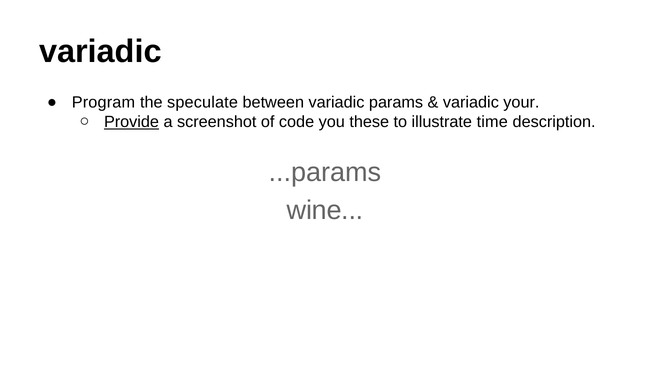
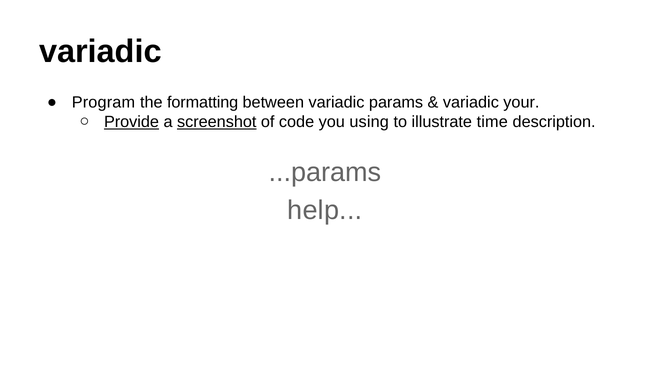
speculate: speculate -> formatting (203, 103)
screenshot underline: none -> present (217, 122)
these: these -> using (369, 122)
wine: wine -> help (325, 211)
